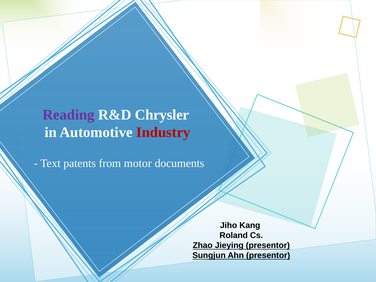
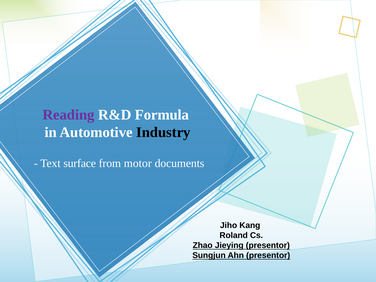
Chrysler: Chrysler -> Formula (162, 115)
Industry colour: red -> black (163, 132)
patents: patents -> surface (80, 163)
